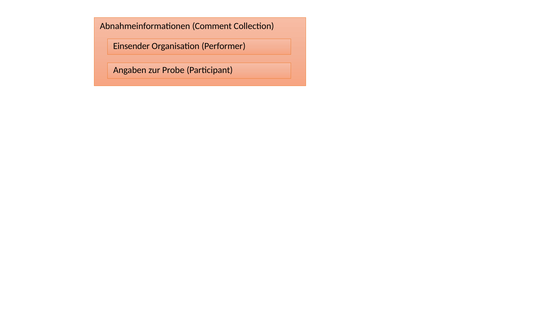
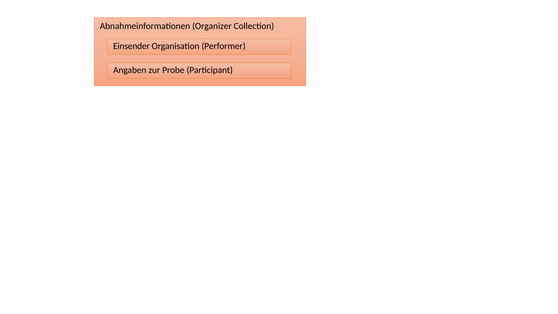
Comment: Comment -> Organizer (212, 26)
